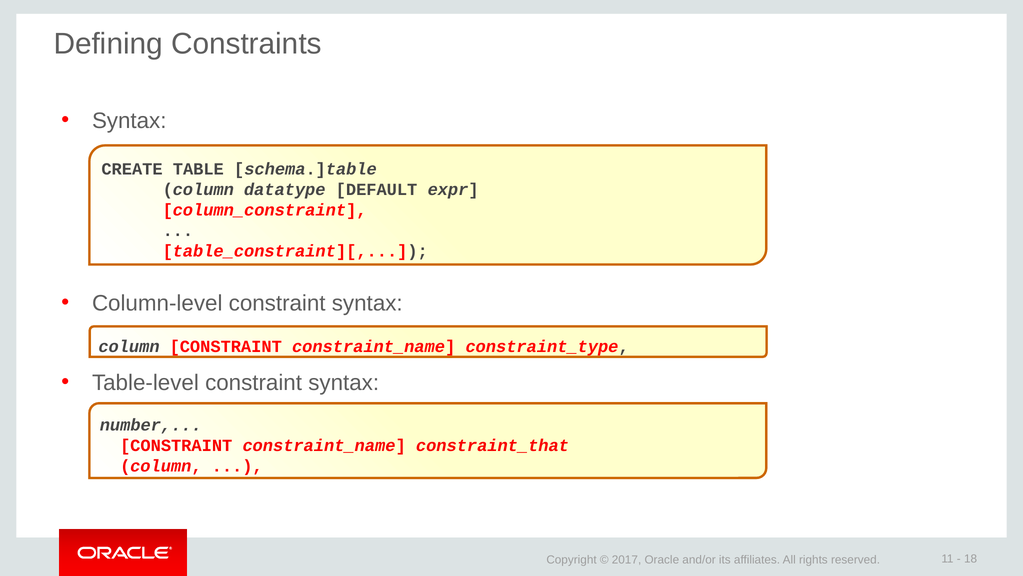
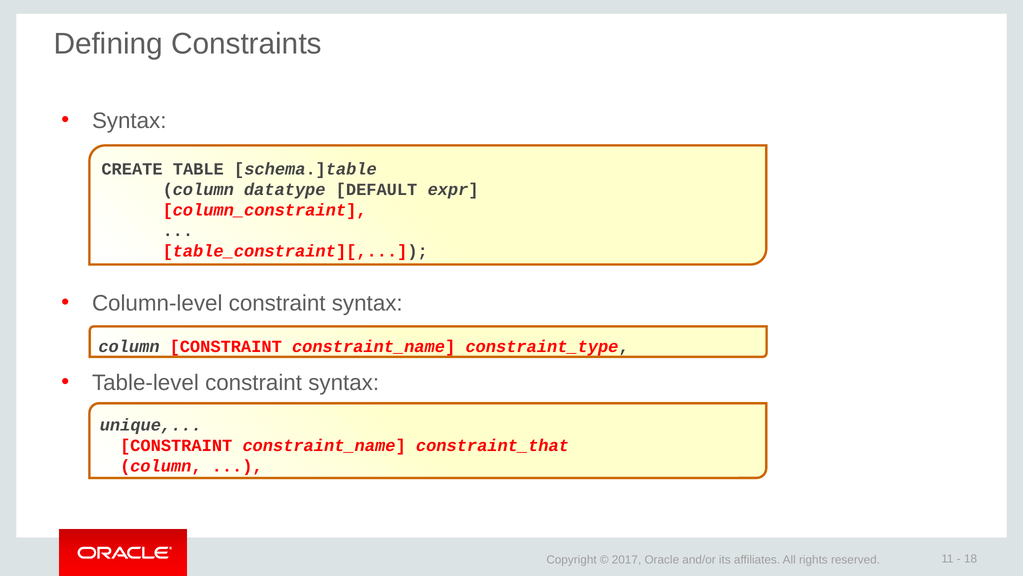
number: number -> unique (151, 425)
